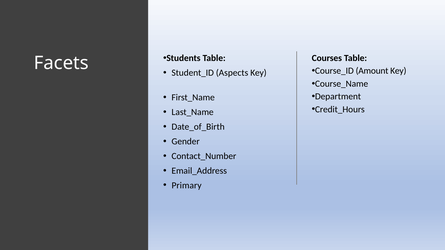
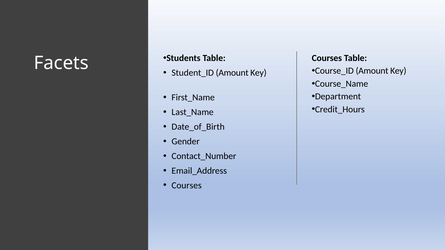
Student_ID Aspects: Aspects -> Amount (232, 73)
Primary: Primary -> Courses (187, 186)
